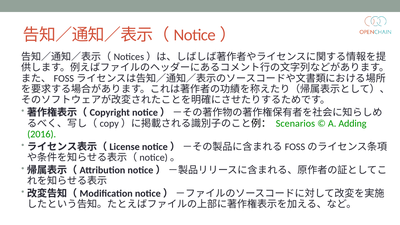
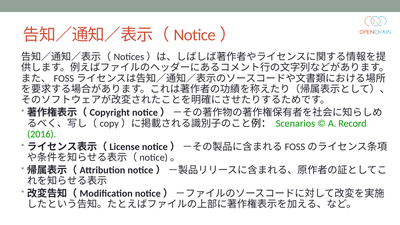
Adding: Adding -> Record (352, 123)
